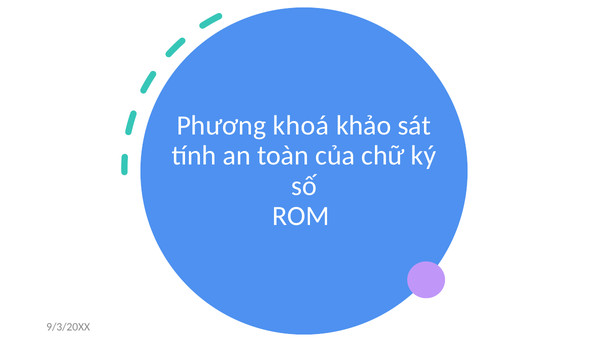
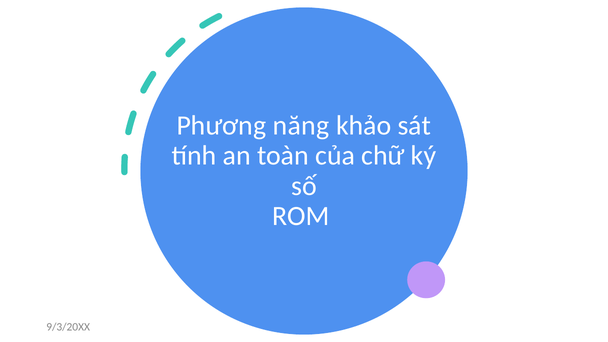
khoá: khoá -> năng (301, 126)
